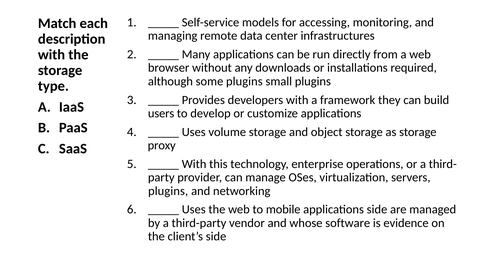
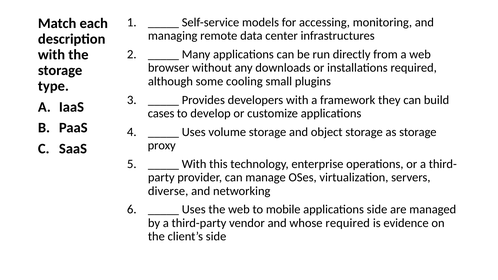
some plugins: plugins -> cooling (244, 81)
users: users -> cases (161, 113)
plugins: plugins -> diverse (168, 191)
whose software: software -> required (348, 223)
